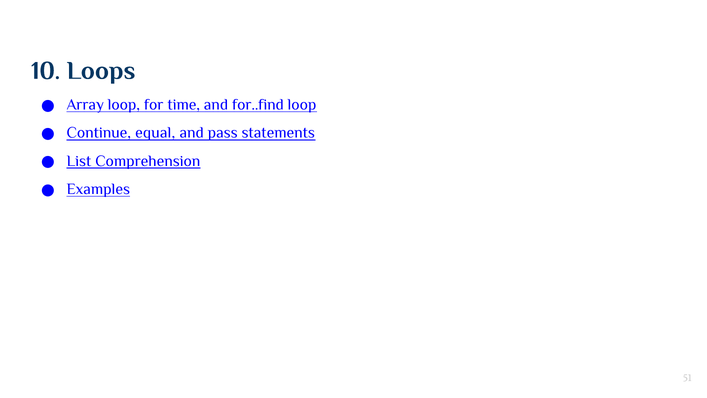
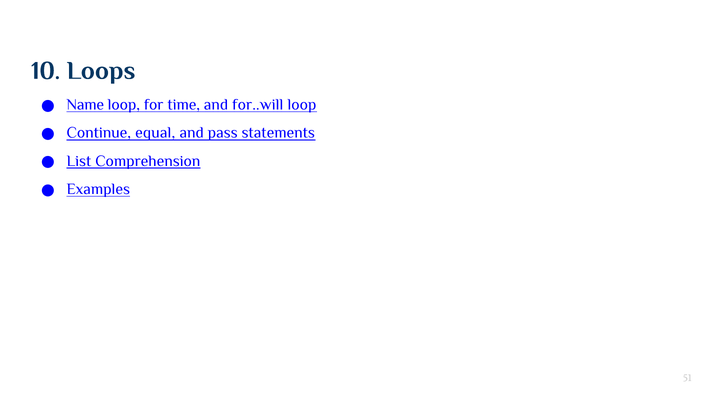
Array: Array -> Name (85, 104)
for..find: for..find -> for..will (258, 104)
